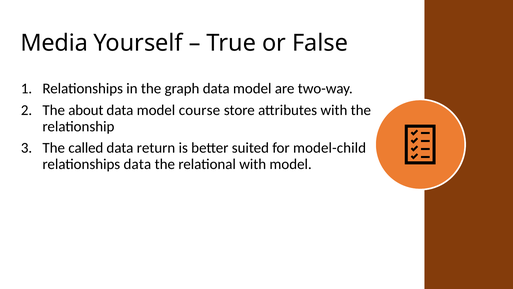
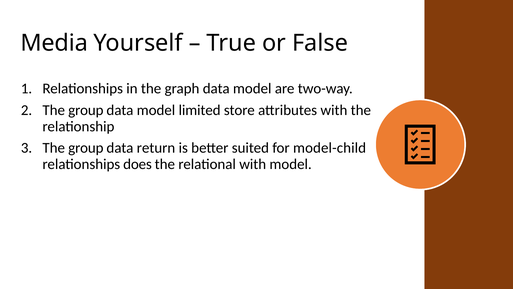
about: about -> group (86, 110)
course: course -> limited (200, 110)
called: called -> group (86, 148)
relationships data: data -> does (138, 164)
